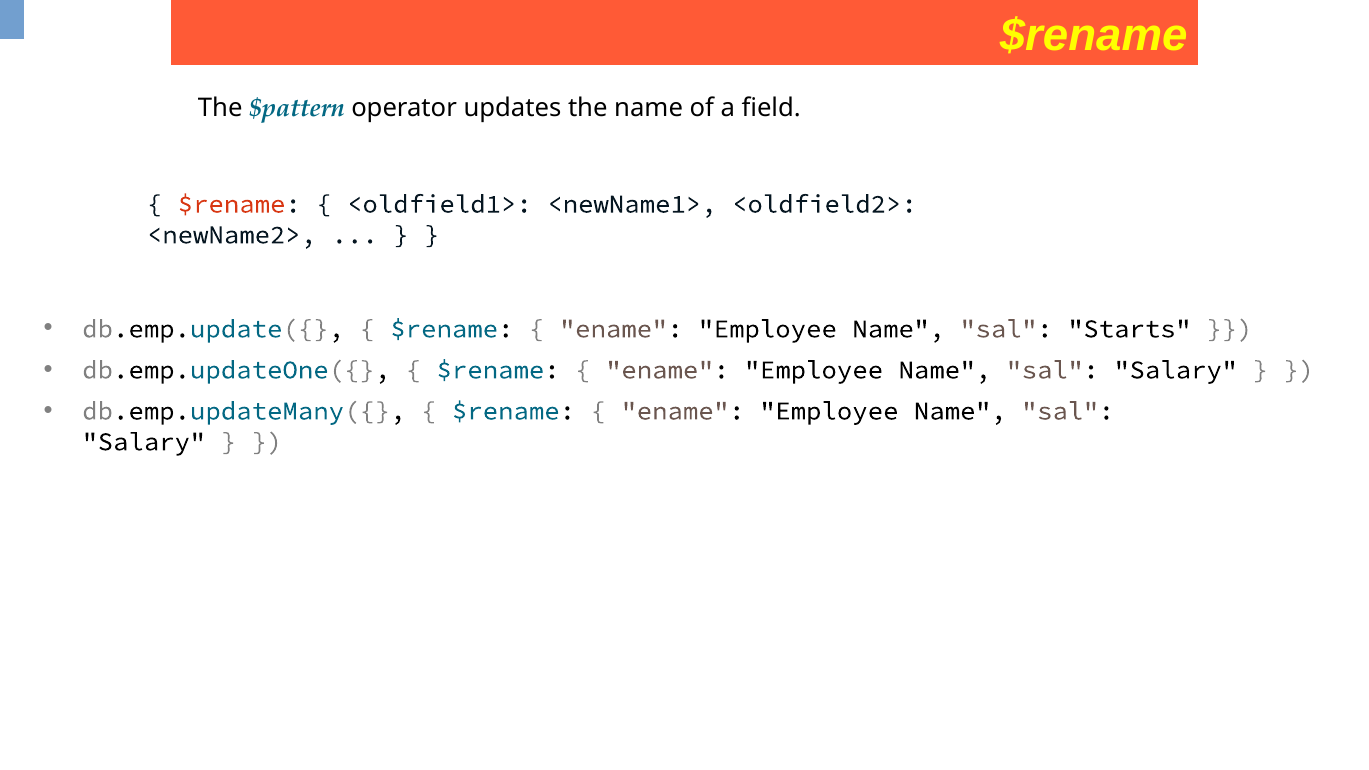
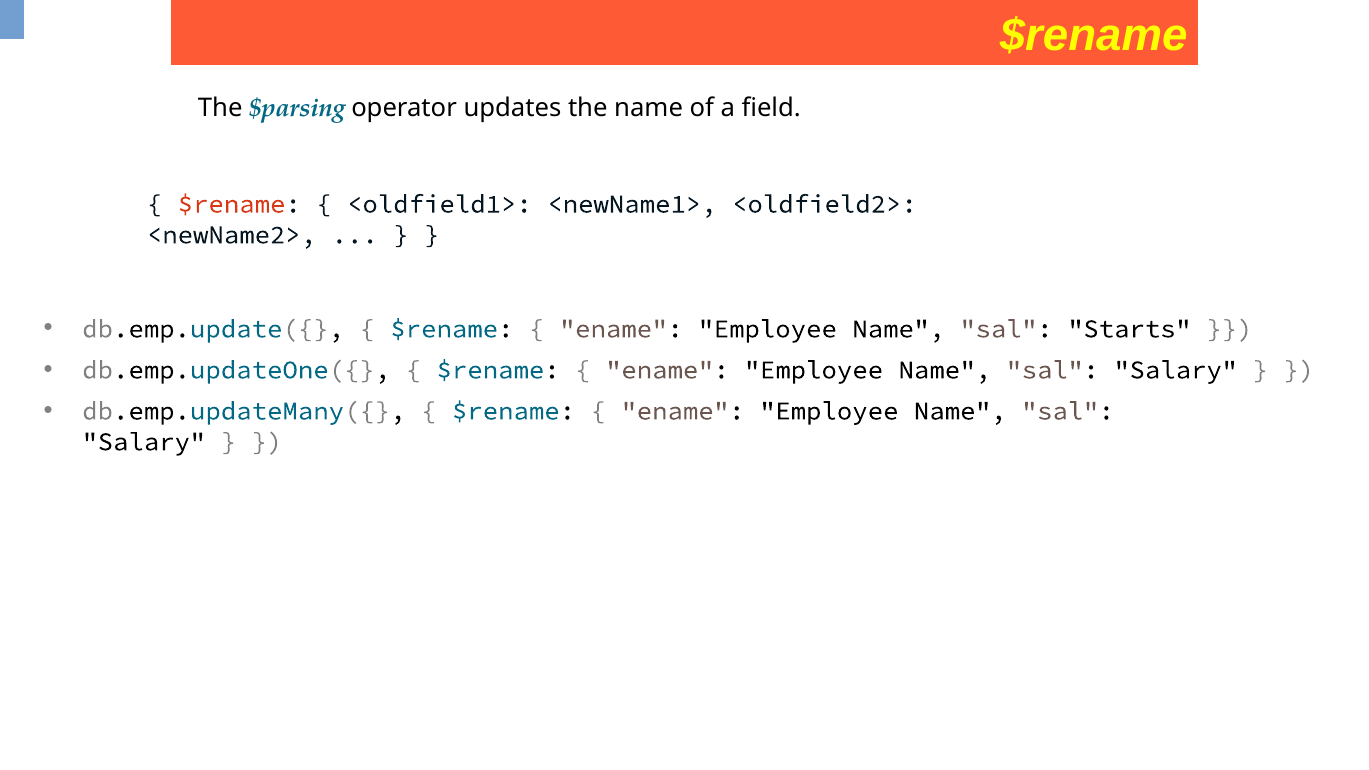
$pattern: $pattern -> $parsing (297, 108)
